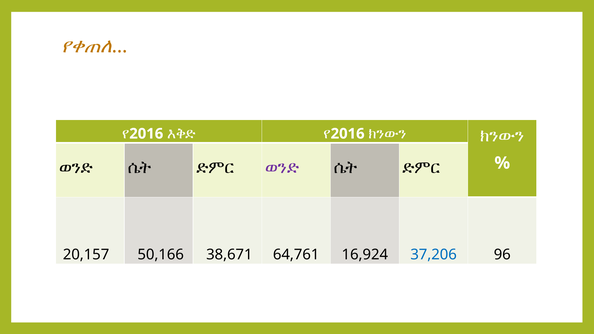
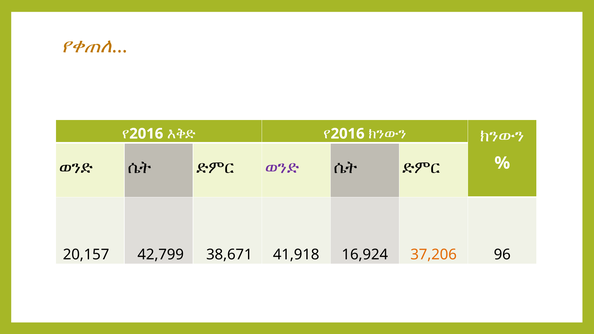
50,166: 50,166 -> 42,799 (161, 255)
64,761: 64,761 -> 41,918 (296, 255)
37,206 colour: blue -> orange (434, 255)
